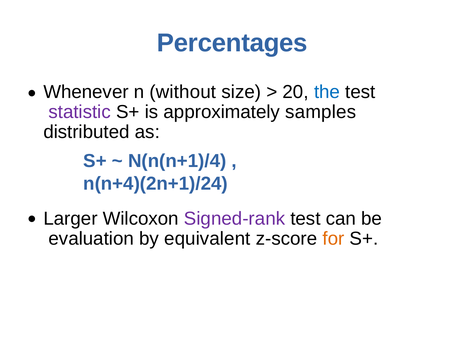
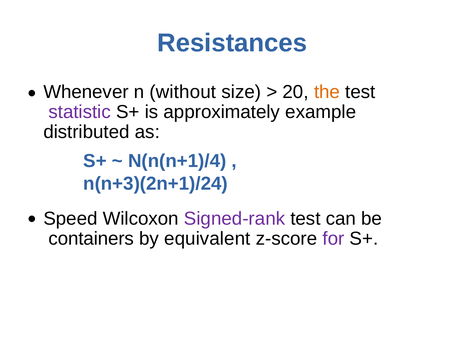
Percentages: Percentages -> Resistances (232, 43)
the colour: blue -> orange (327, 92)
samples: samples -> example (321, 112)
n(n+4)(2n+1)/24: n(n+4)(2n+1)/24 -> n(n+3)(2n+1)/24 (156, 183)
Larger: Larger -> Speed (70, 219)
evaluation: evaluation -> containers (91, 239)
for colour: orange -> purple (333, 239)
